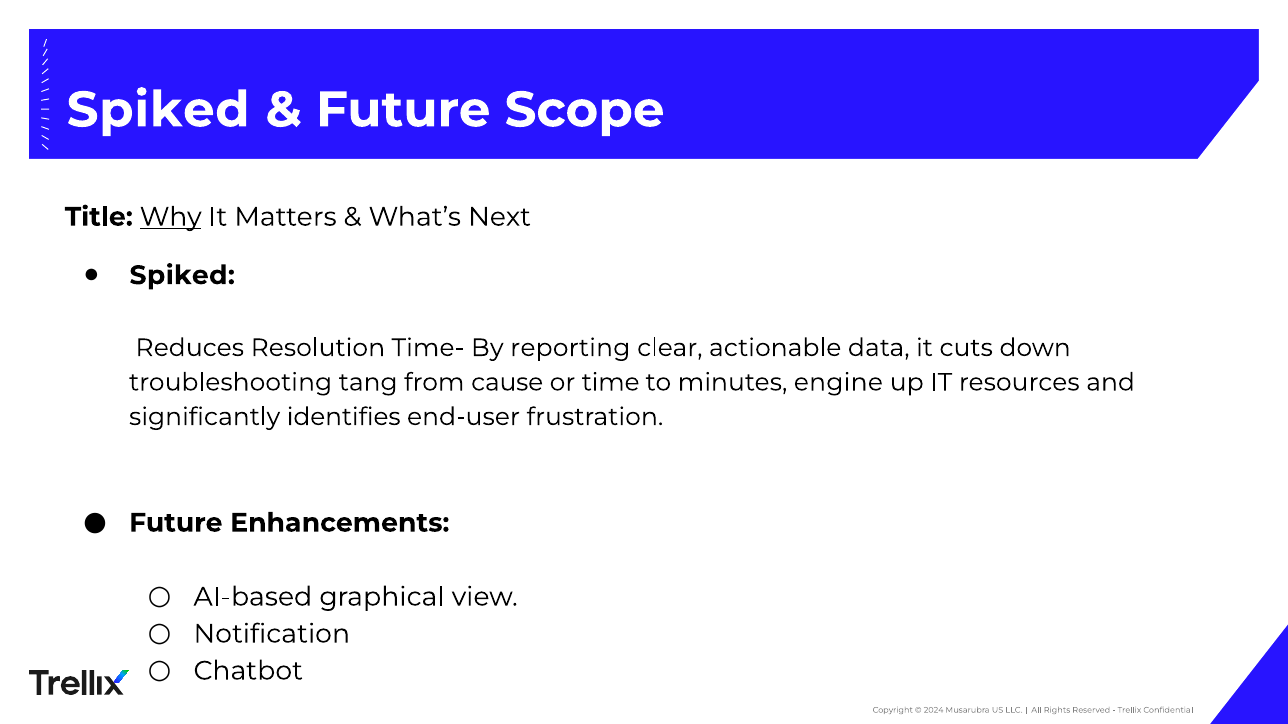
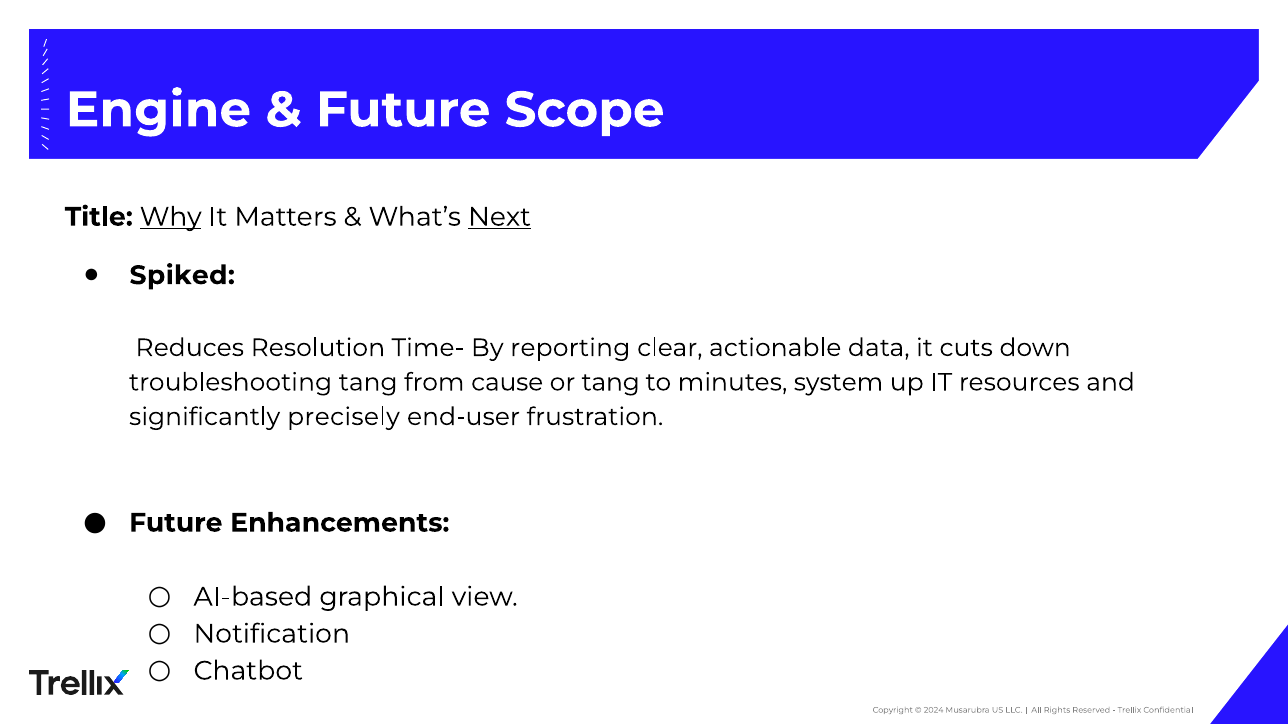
Spiked: Spiked -> Engine (158, 110)
Next underline: none -> present (500, 217)
or time: time -> tang (611, 383)
engine: engine -> system (839, 383)
identifies: identifies -> precisely (343, 417)
